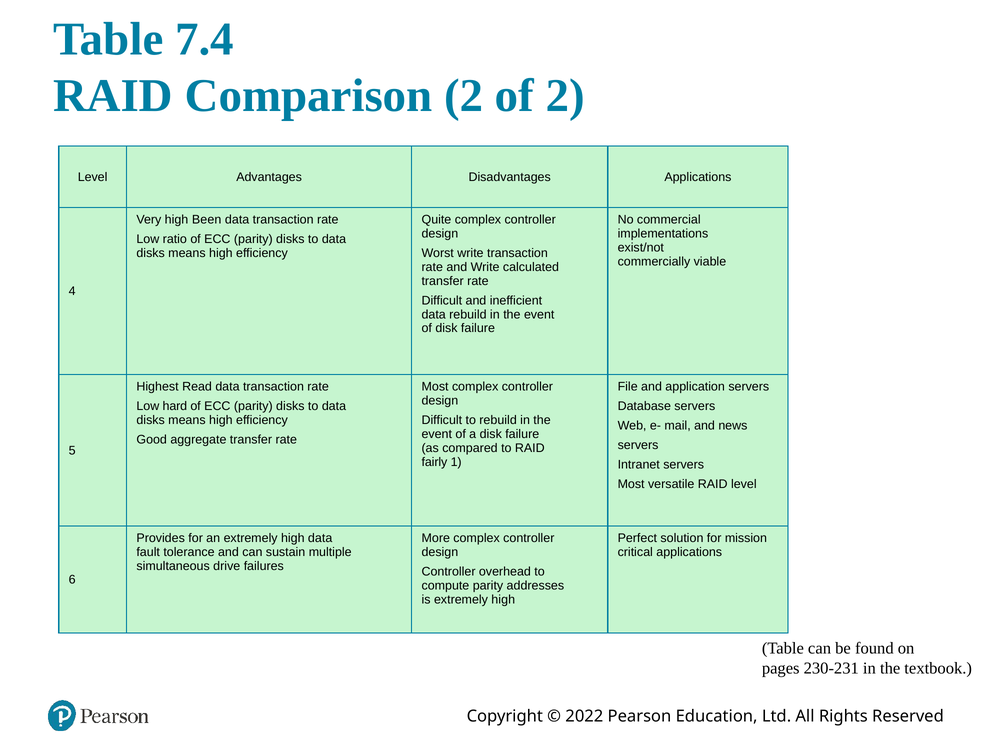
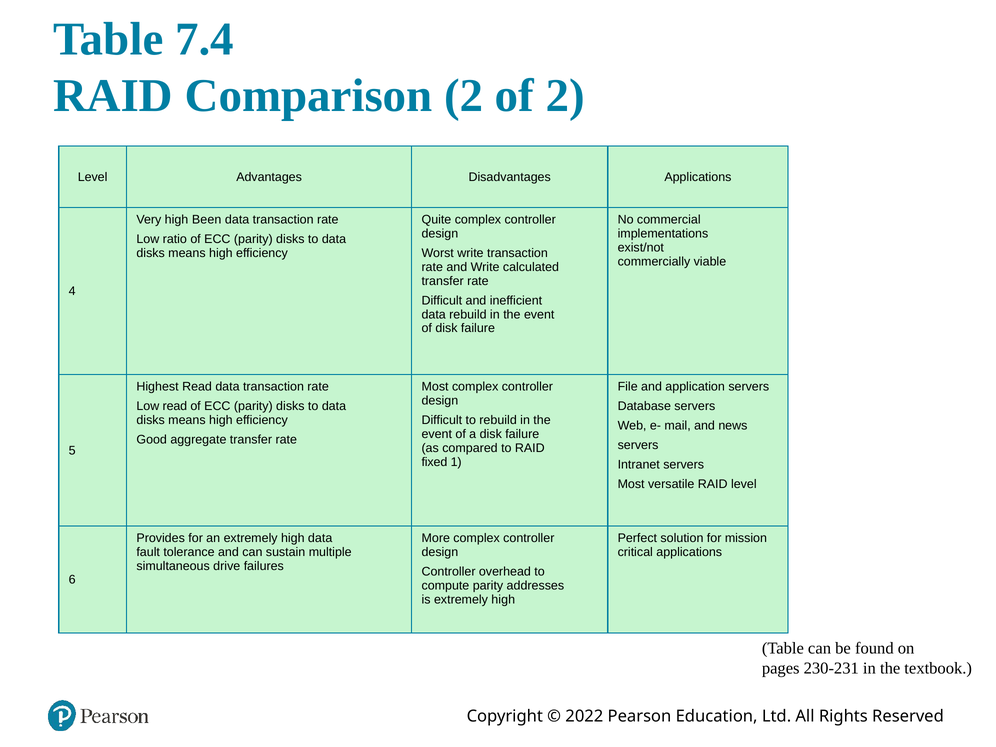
Low hard: hard -> read (175, 406)
fairly: fairly -> fixed (434, 462)
